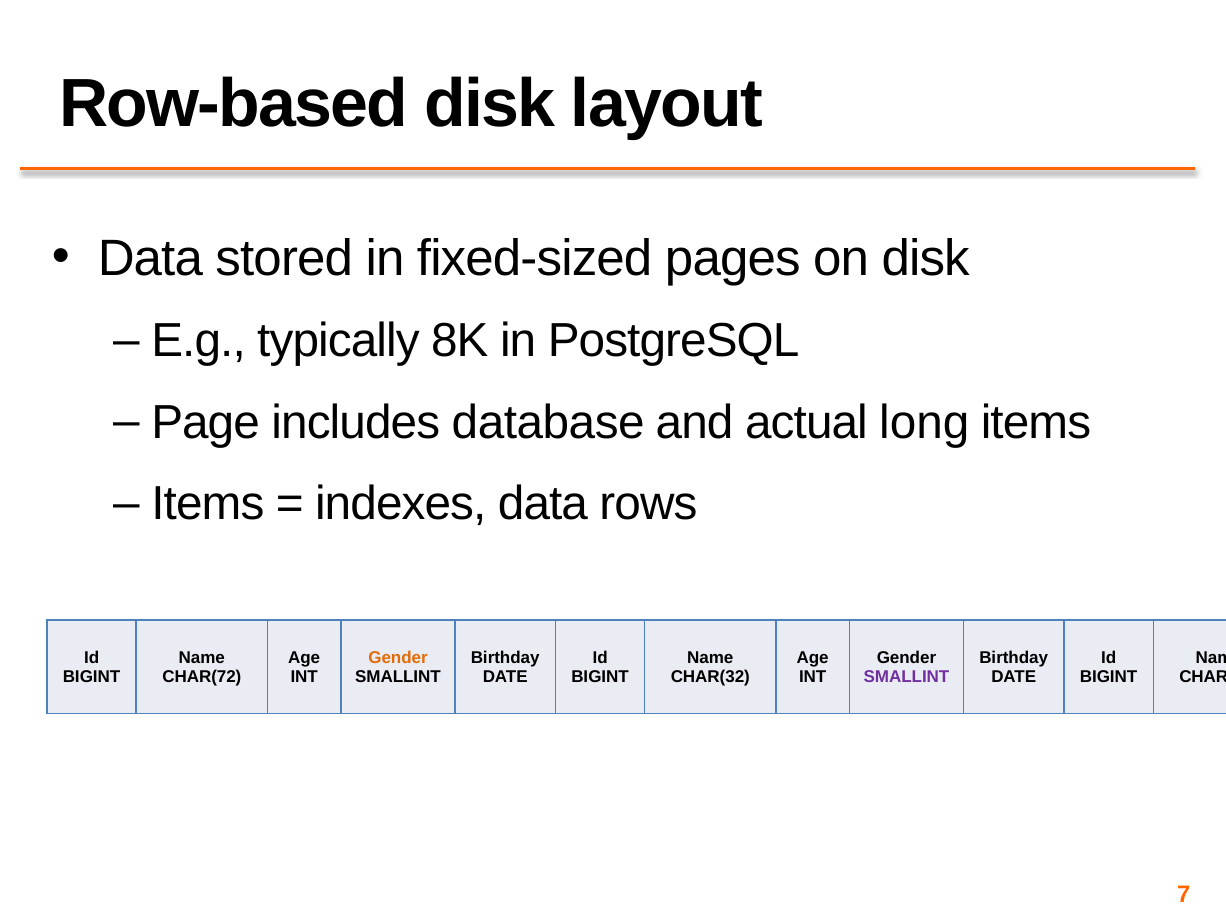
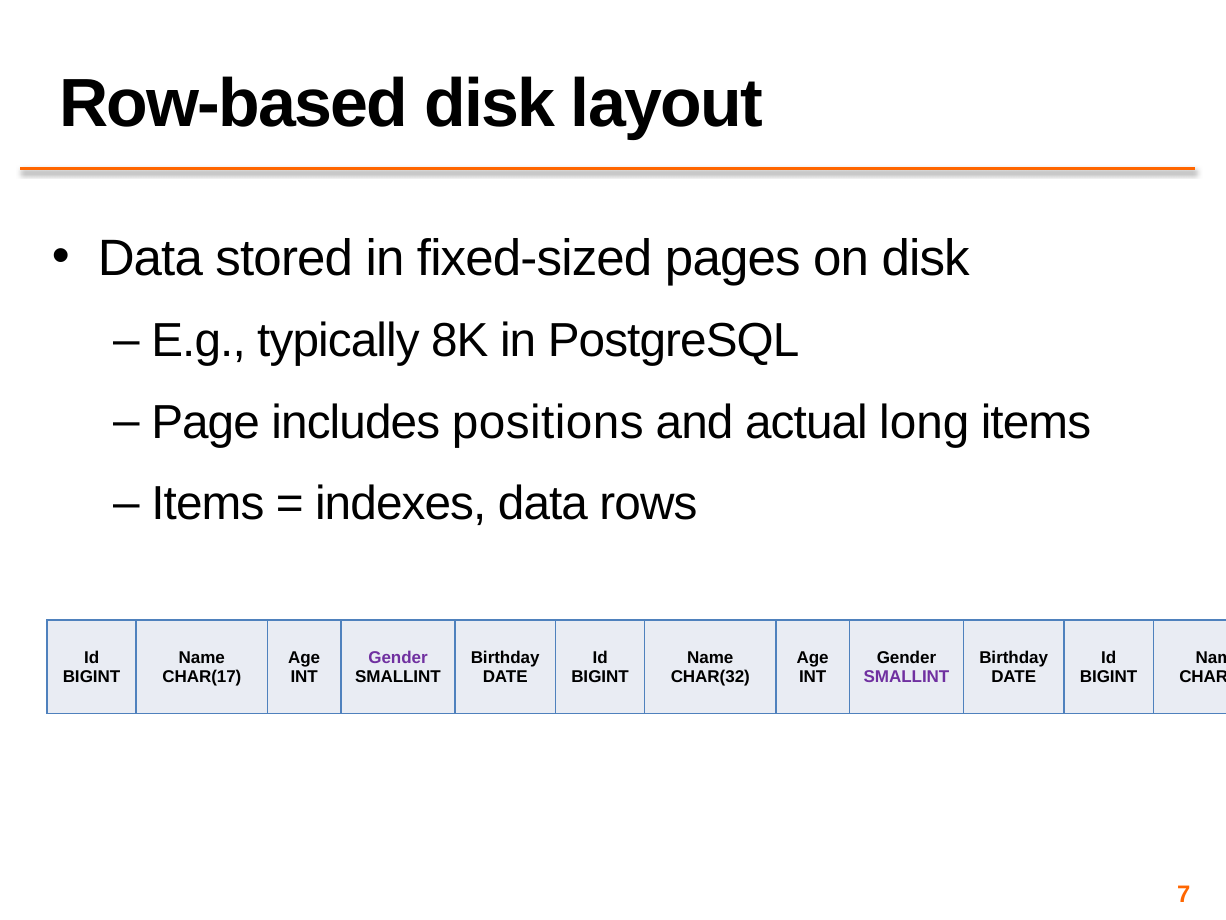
database: database -> positions (548, 422)
Gender colour: orange -> purple (398, 657)
CHAR(72: CHAR(72 -> CHAR(17 (202, 676)
